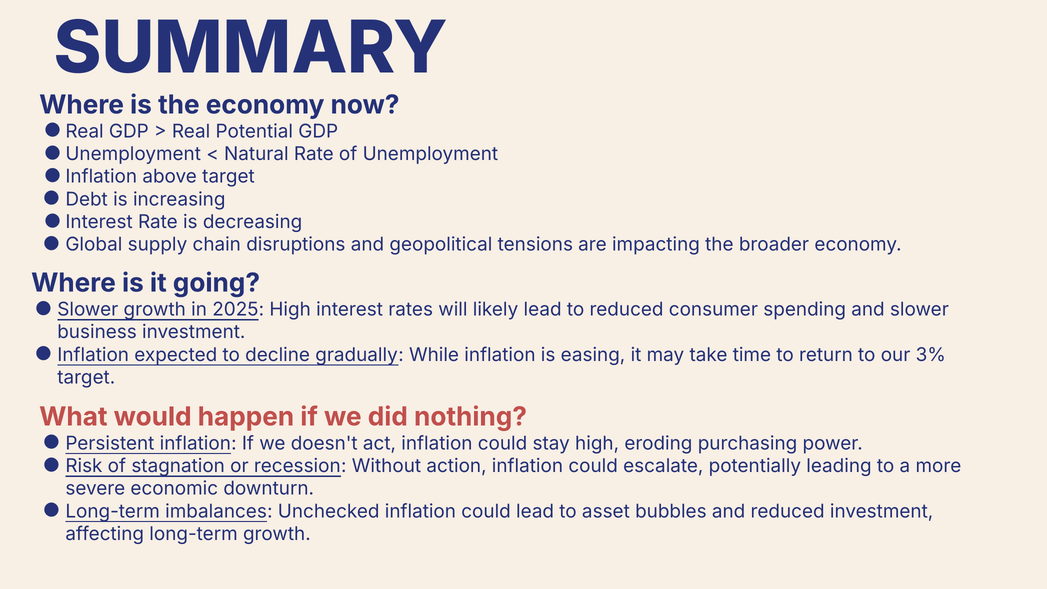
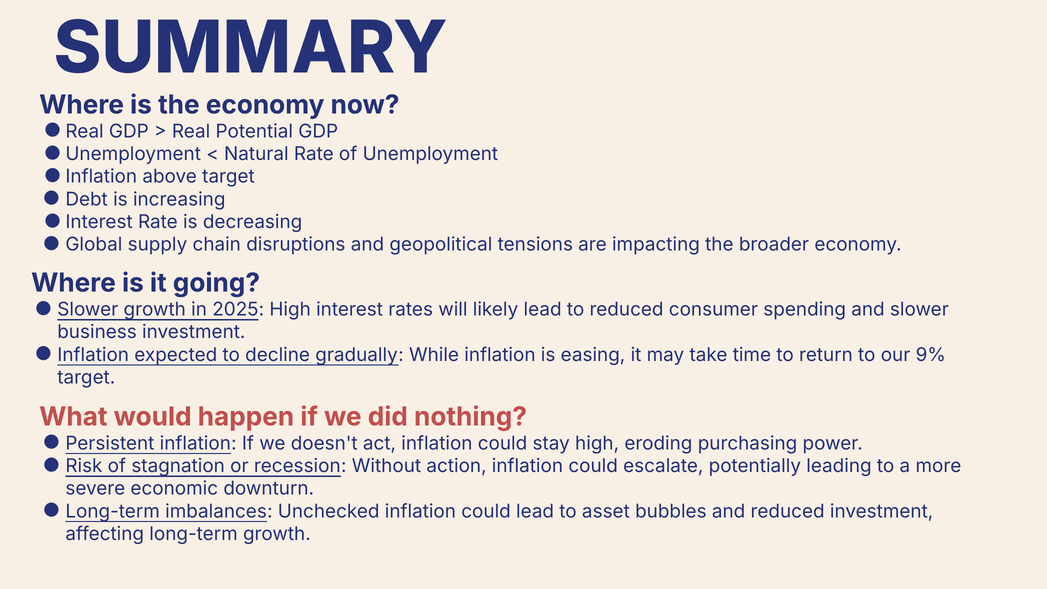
3%: 3% -> 9% (931, 355)
